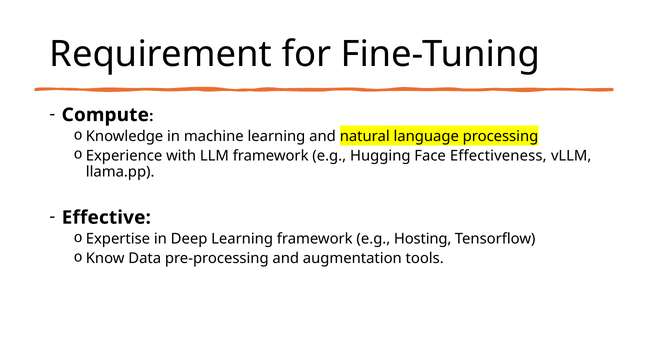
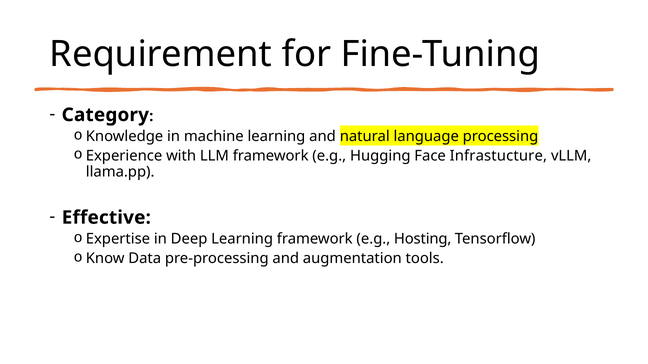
Compute: Compute -> Category (105, 115)
Effectiveness: Effectiveness -> Infrastucture (498, 156)
